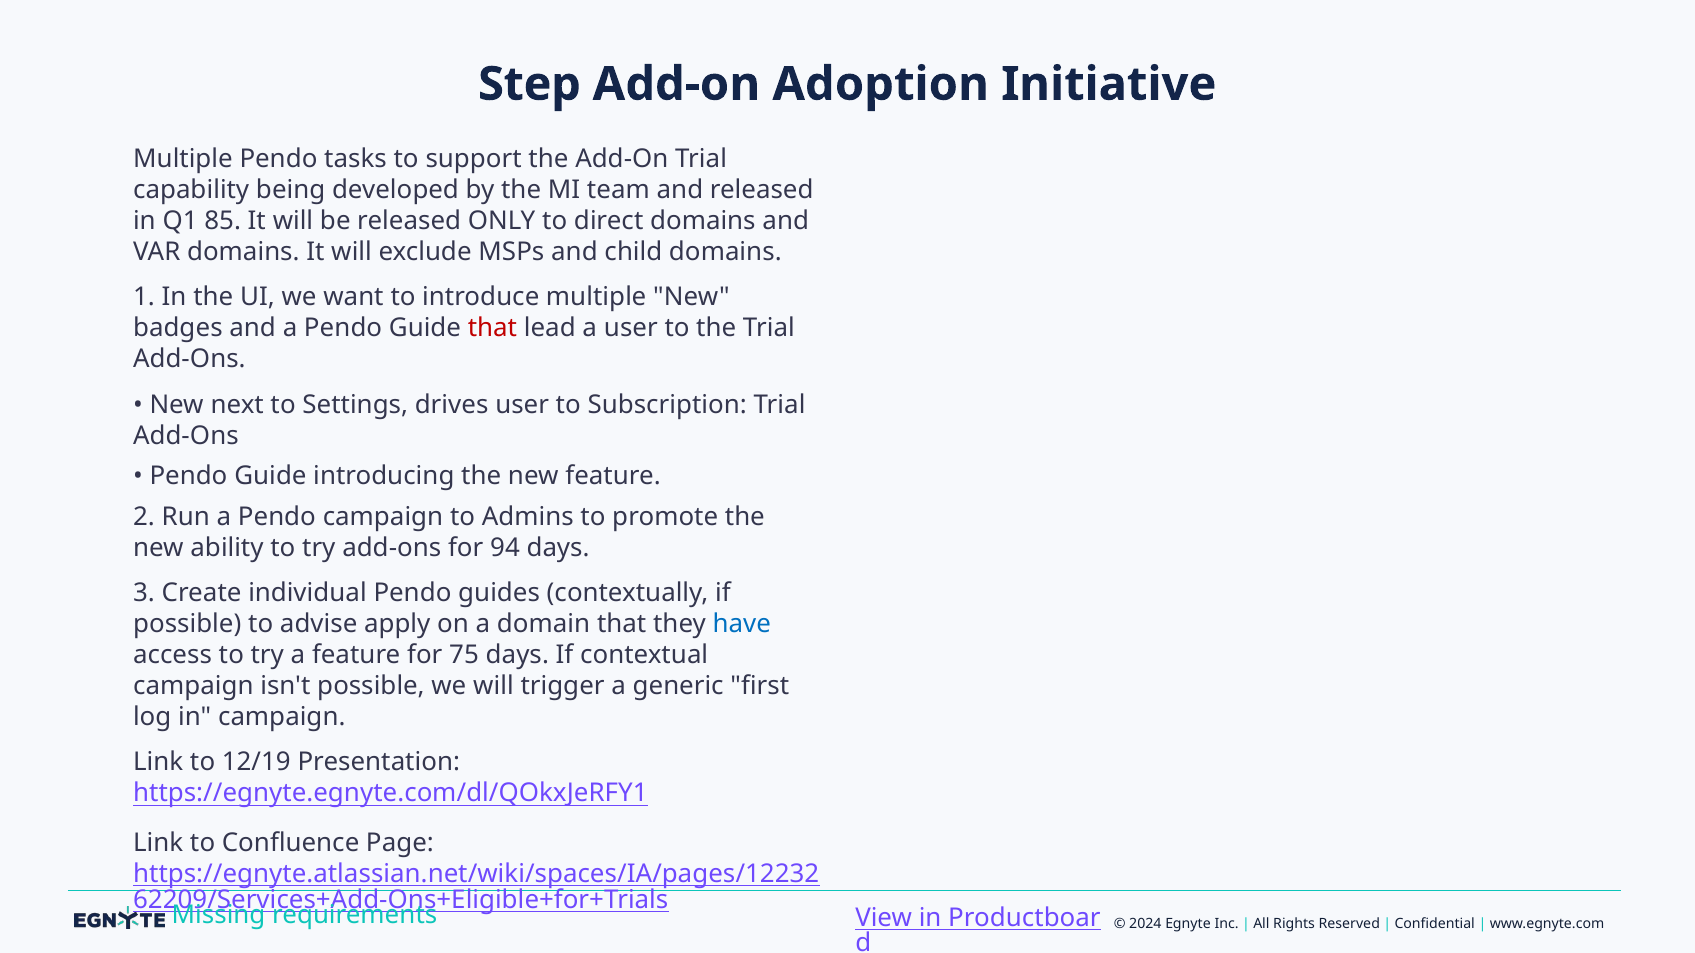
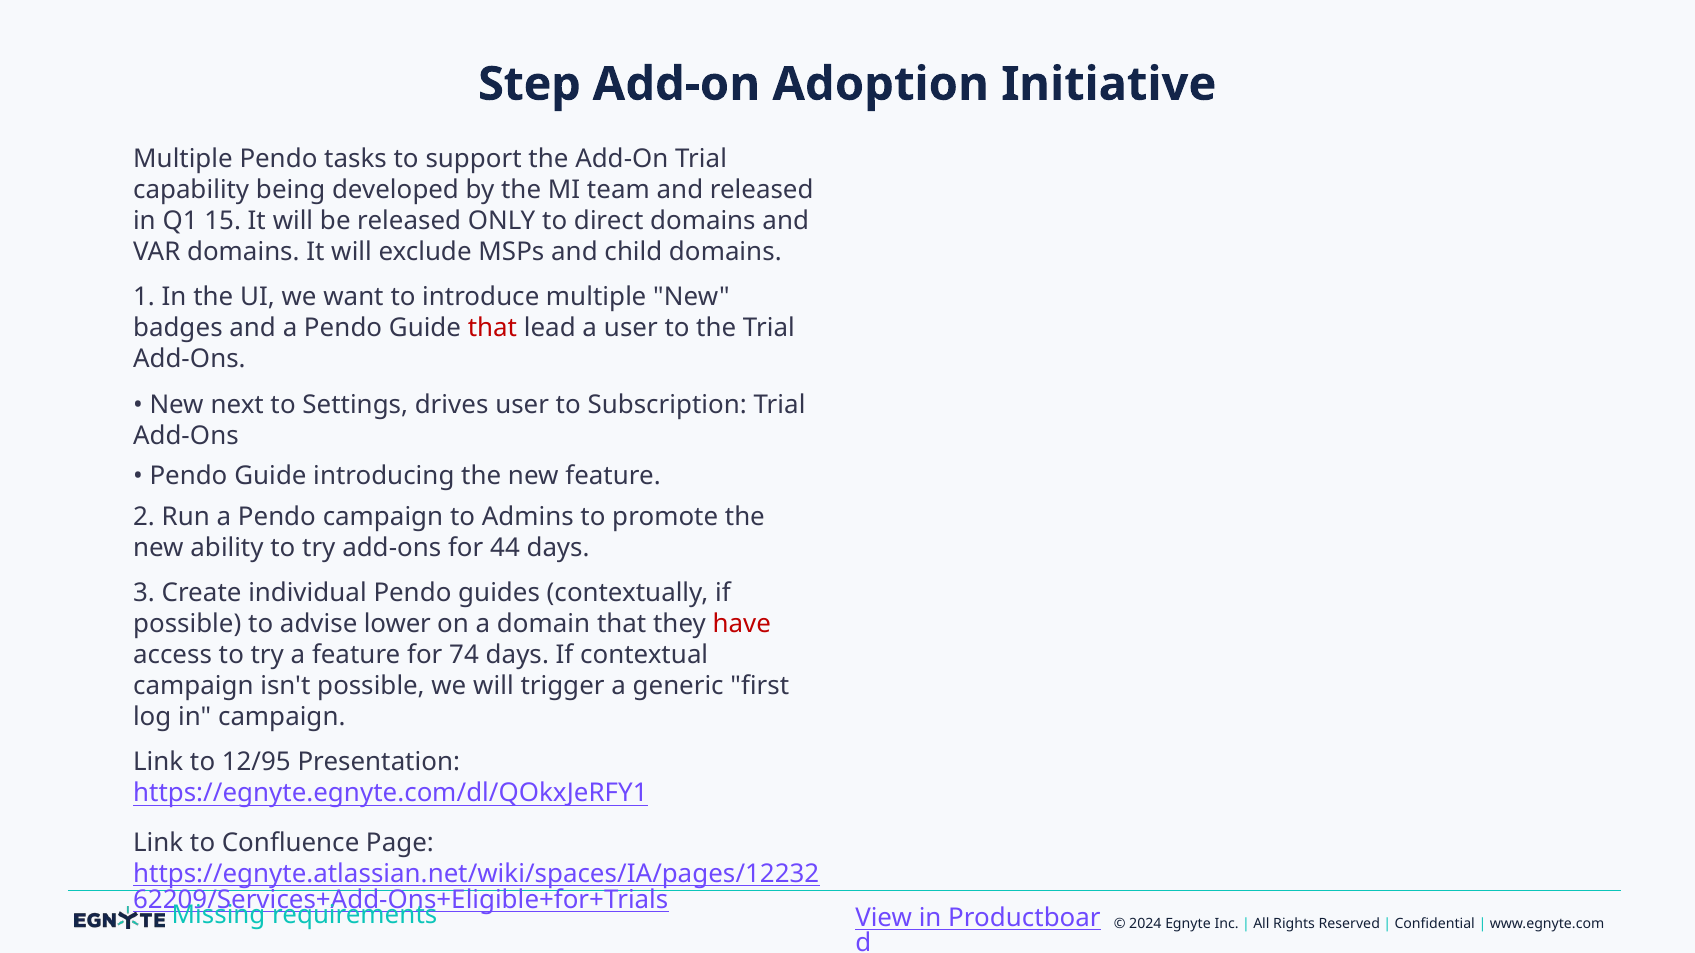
85: 85 -> 15 (223, 221)
94: 94 -> 44 (505, 548)
apply: apply -> lower (397, 624)
have colour: blue -> red (742, 624)
75: 75 -> 74 (464, 655)
12/19: 12/19 -> 12/95 (256, 763)
